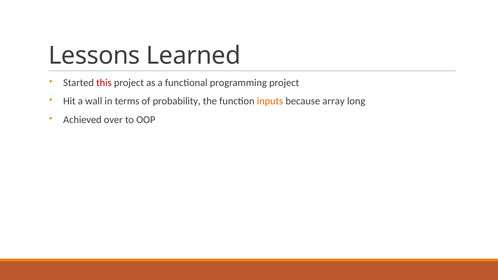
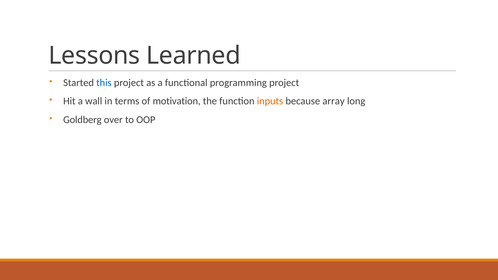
this colour: red -> blue (104, 83)
probability: probability -> motivation (177, 101)
Achieved: Achieved -> Goldberg (82, 120)
